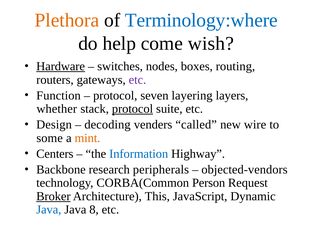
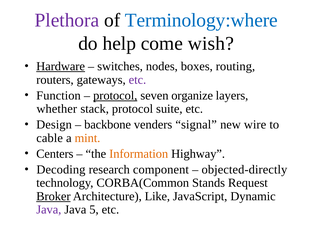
Plethora colour: orange -> purple (67, 20)
protocol underline: none -> present (115, 96)
layering: layering -> organize (192, 96)
protocol underline: present -> none (132, 109)
decoding: decoding -> backbone (108, 125)
called: called -> signal (196, 125)
some: some -> cable (50, 138)
Information colour: blue -> orange (139, 154)
Backbone: Backbone -> Decoding (61, 170)
peripherals: peripherals -> component (161, 170)
objected-vendors: objected-vendors -> objected-directly (244, 170)
Person: Person -> Stands (209, 183)
This: This -> Like (157, 197)
Java colour: blue -> purple (49, 210)
8: 8 -> 5 (94, 210)
